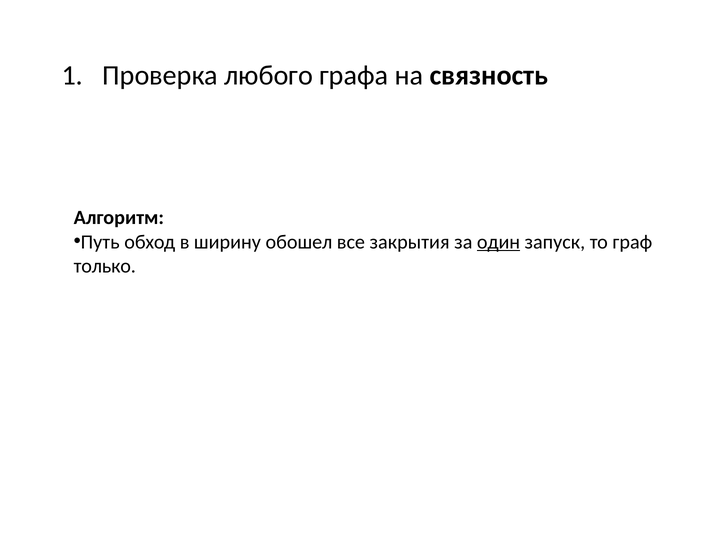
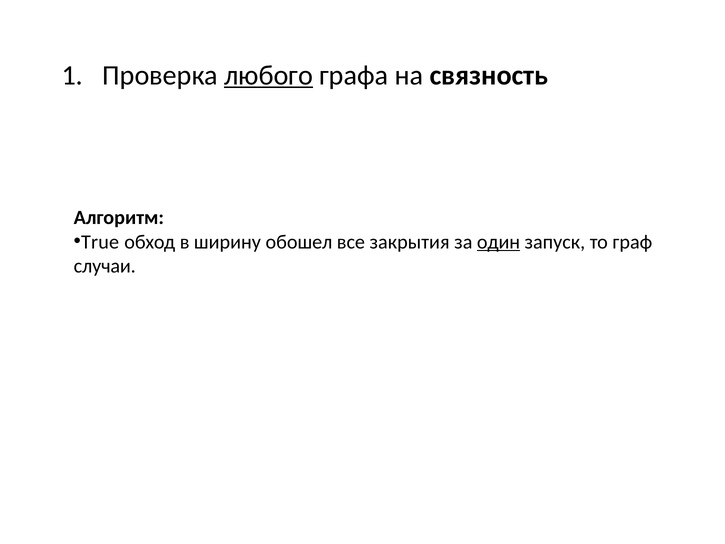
любого underline: none -> present (269, 75)
Путь: Путь -> True (100, 242)
только: только -> случаи (105, 266)
